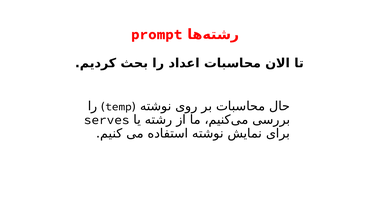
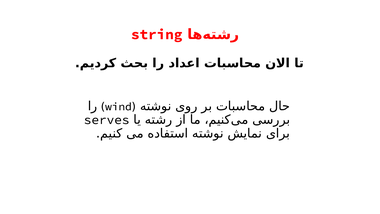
prompt: prompt -> string (157, 34)
temp: temp -> wind (118, 107)
